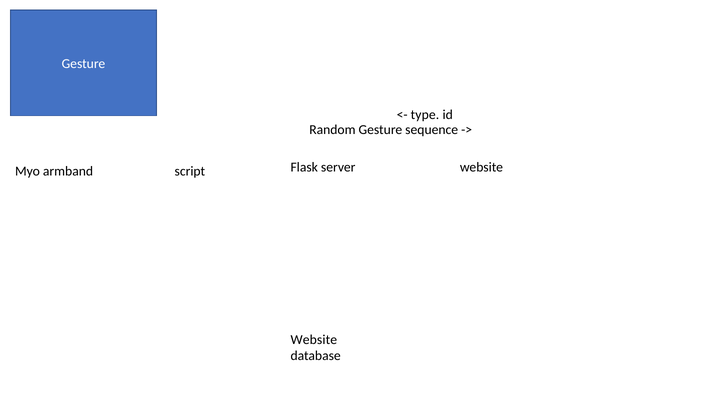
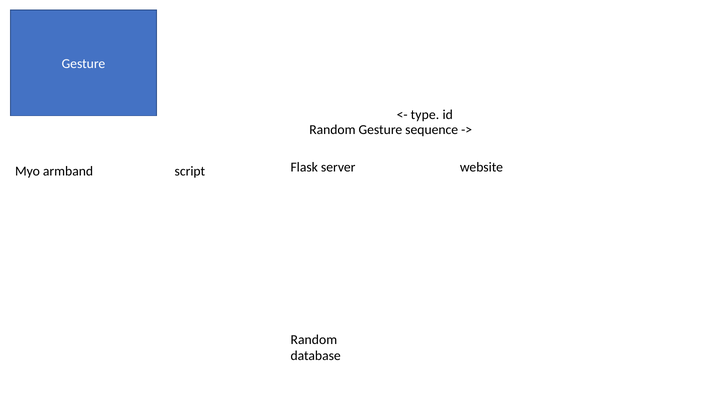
Website: Website -> Random (314, 339)
